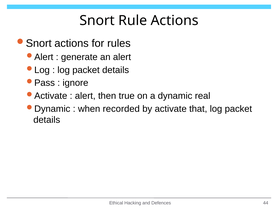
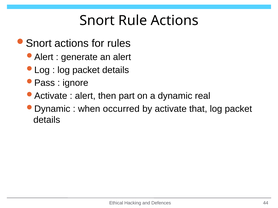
true: true -> part (127, 96)
recorded: recorded -> occurred (121, 109)
